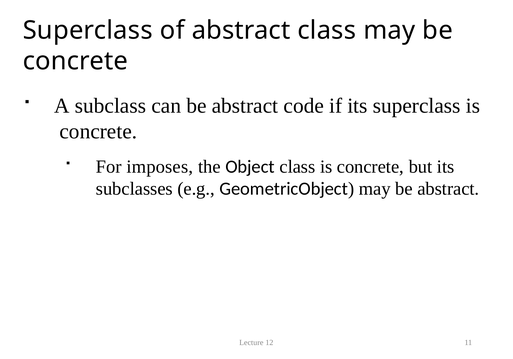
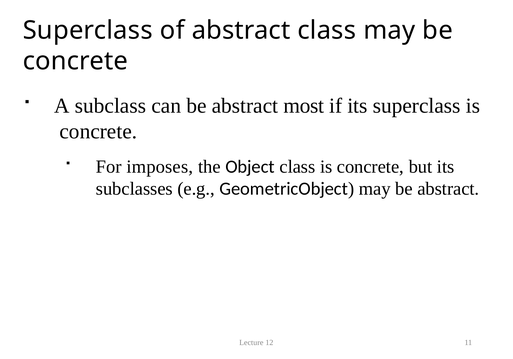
code: code -> most (304, 106)
